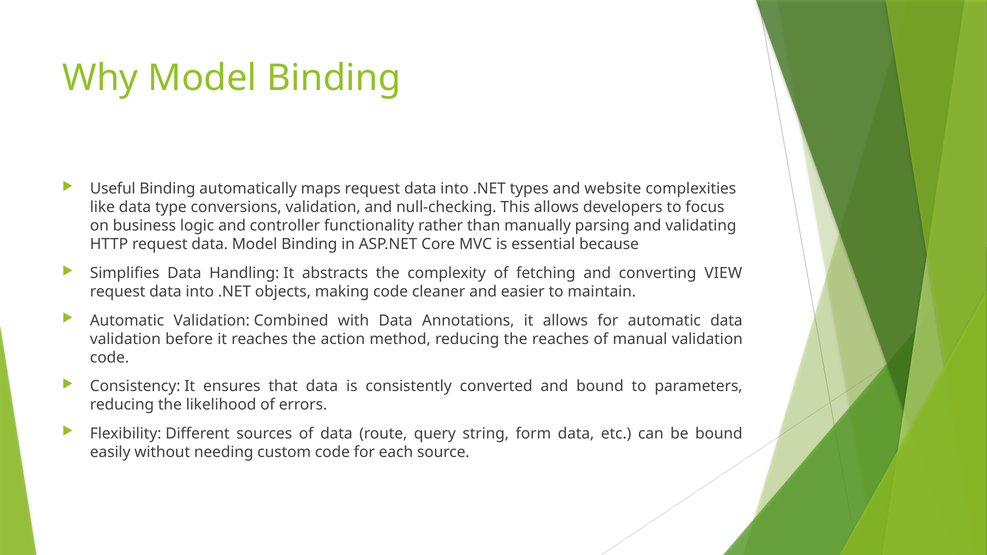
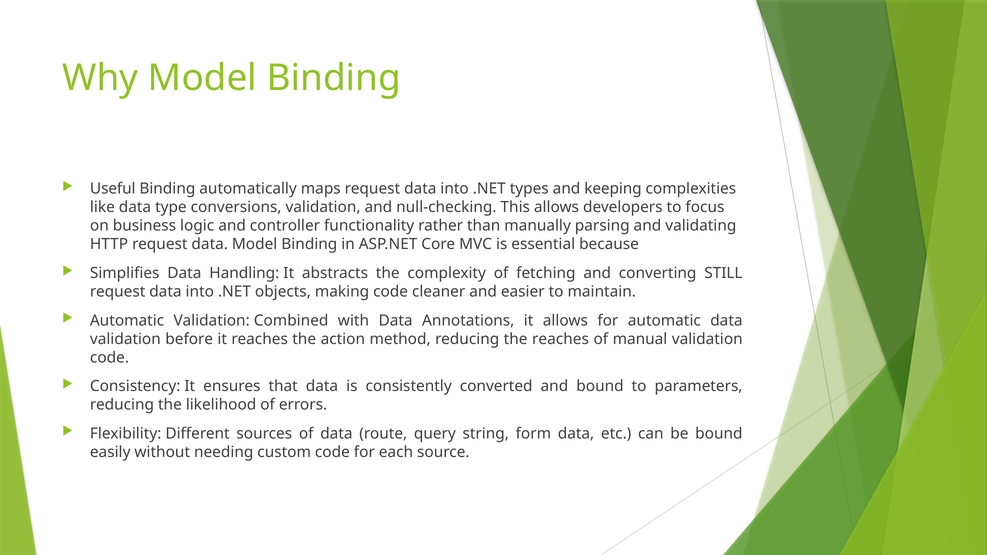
website: website -> keeping (613, 189)
VIEW: VIEW -> STILL (723, 273)
